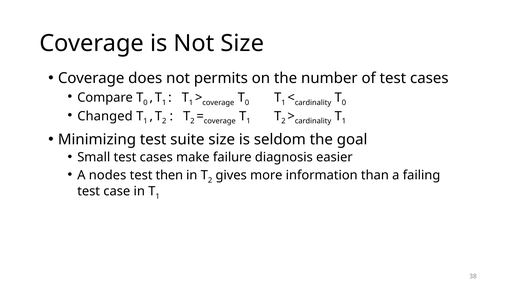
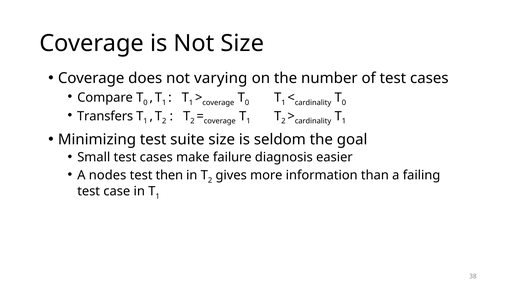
permits: permits -> varying (221, 78)
Changed: Changed -> Transfers (105, 116)
